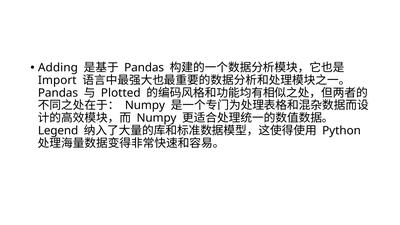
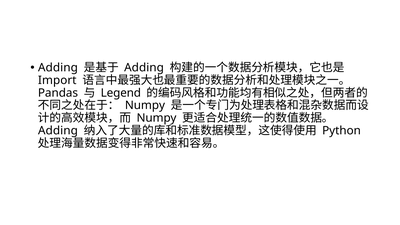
Pandas: Pandas -> Adding (144, 68)
Plotted: Plotted -> Legend (121, 93)
Legend: Legend -> Adding (58, 131)
